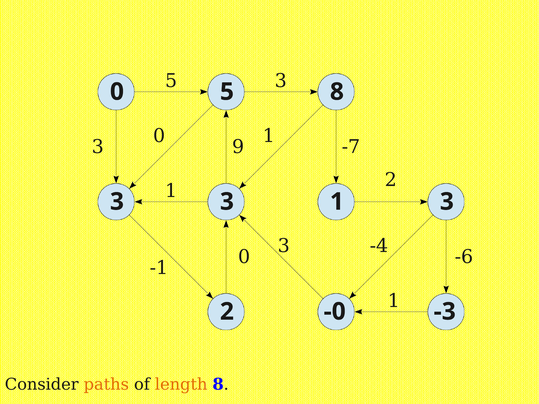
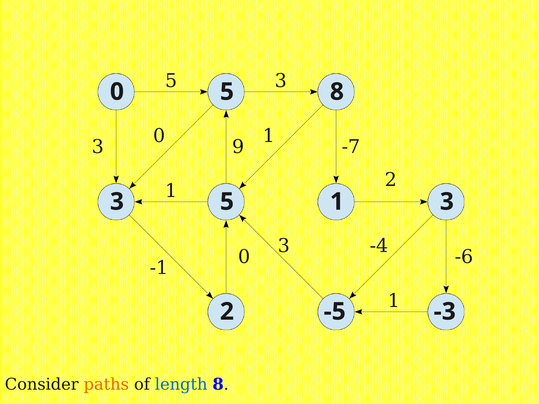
3: 3 -> 5 (227, 202)
-0: -0 -> -5 (335, 312)
length colour: orange -> blue (181, 385)
